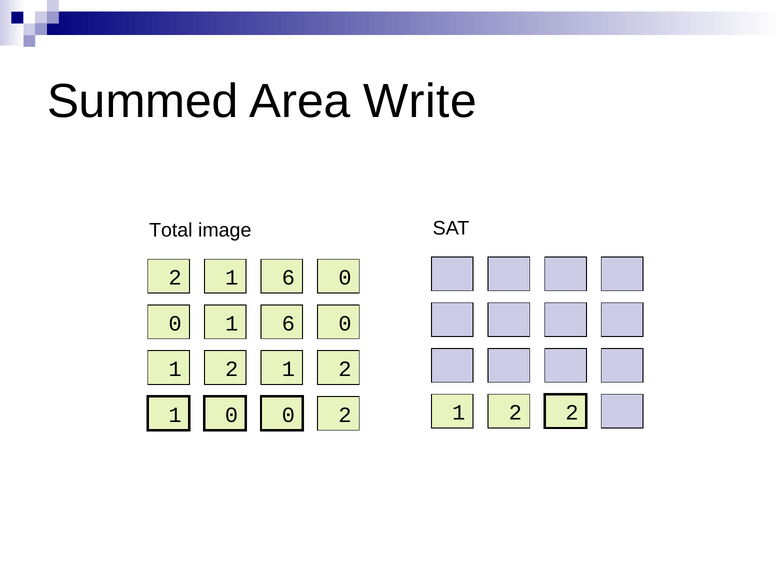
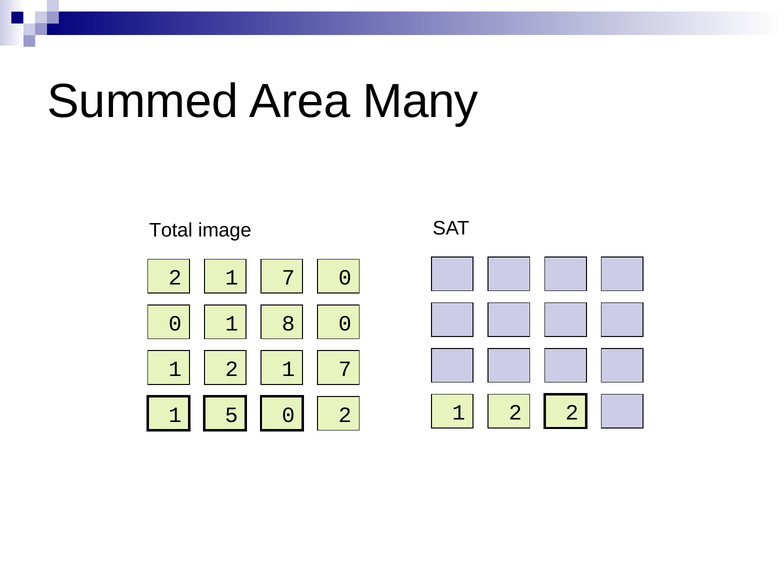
Write: Write -> Many (420, 101)
6: 6 -> 7 (288, 278)
0 1 6: 6 -> 8 (288, 323)
1 2 1 2: 2 -> 7 (345, 369)
1 0: 0 -> 5 (231, 415)
